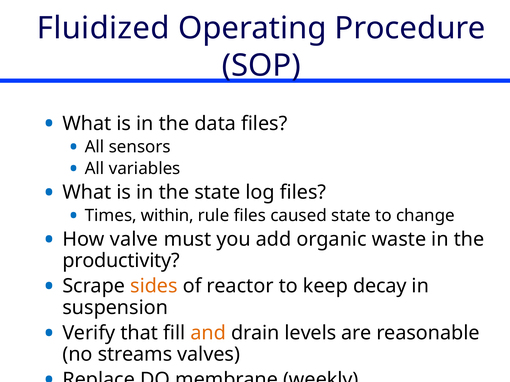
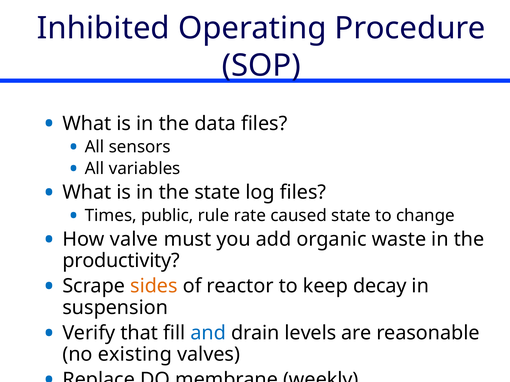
Fluidized: Fluidized -> Inhibited (103, 28)
within: within -> public (167, 216)
rule files: files -> rate (250, 216)
and colour: orange -> blue (208, 333)
streams: streams -> existing (135, 355)
